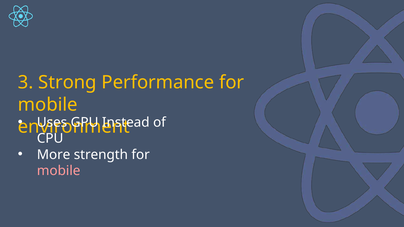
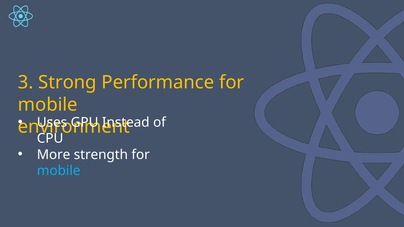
mobile colour: pink -> light blue (59, 171)
